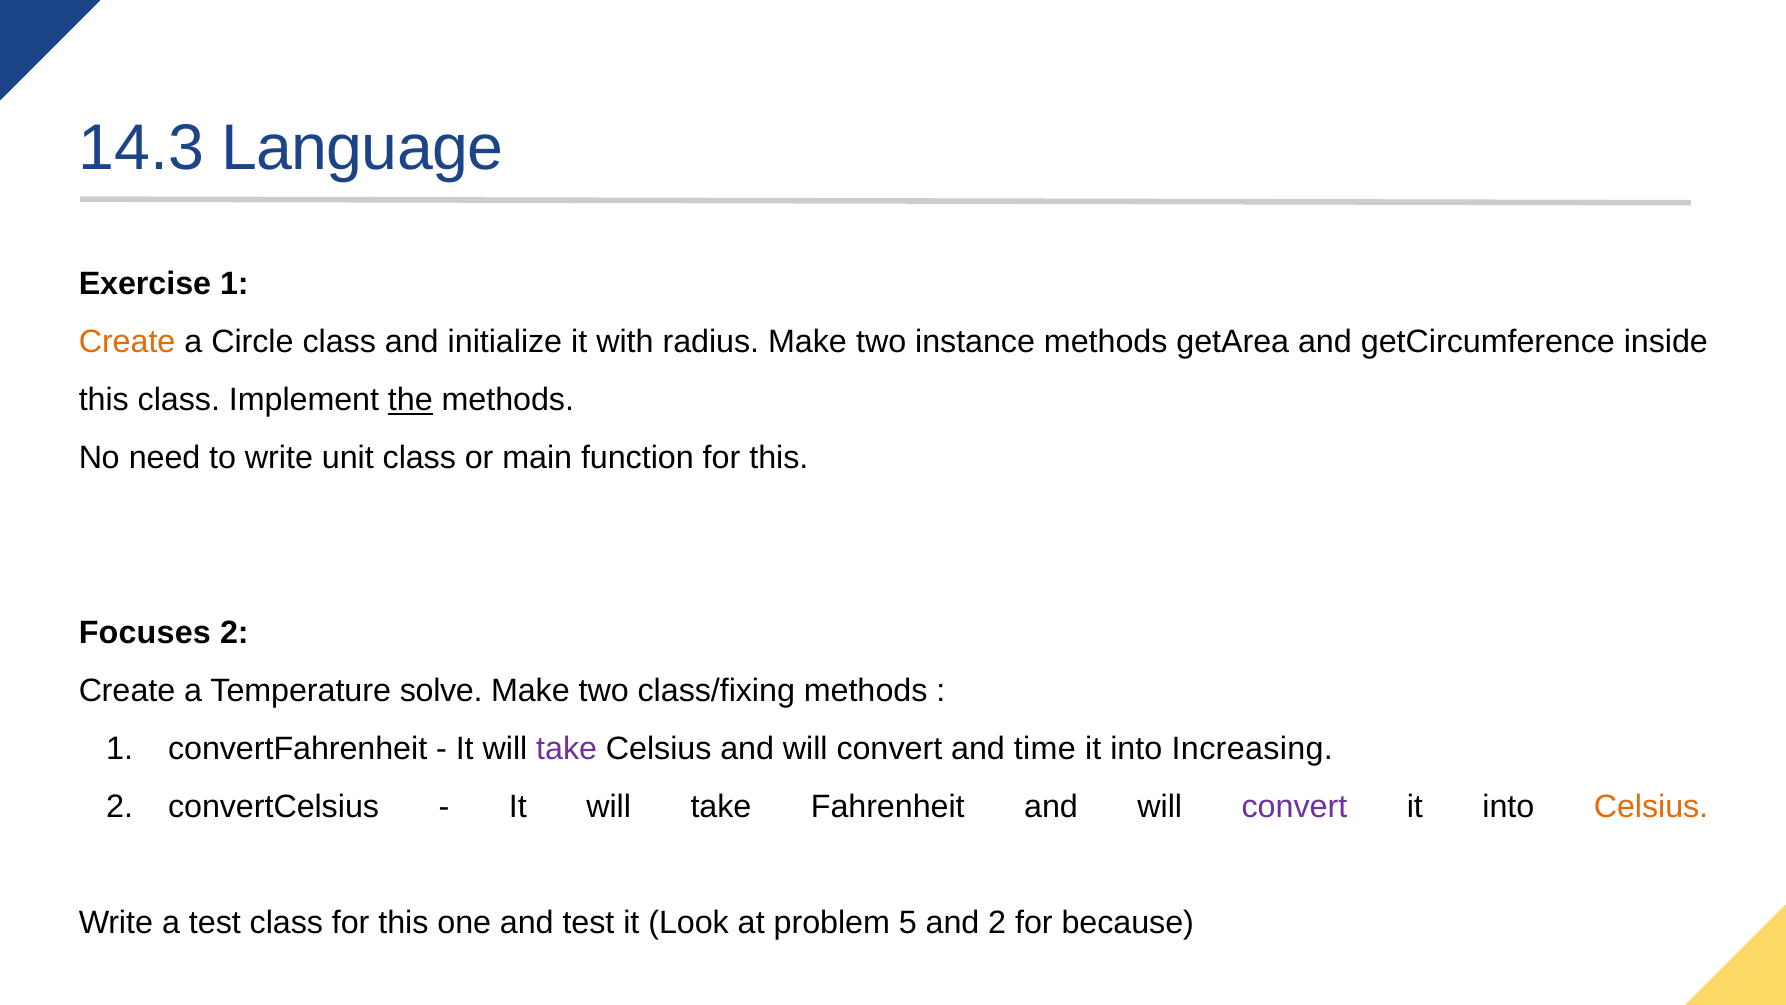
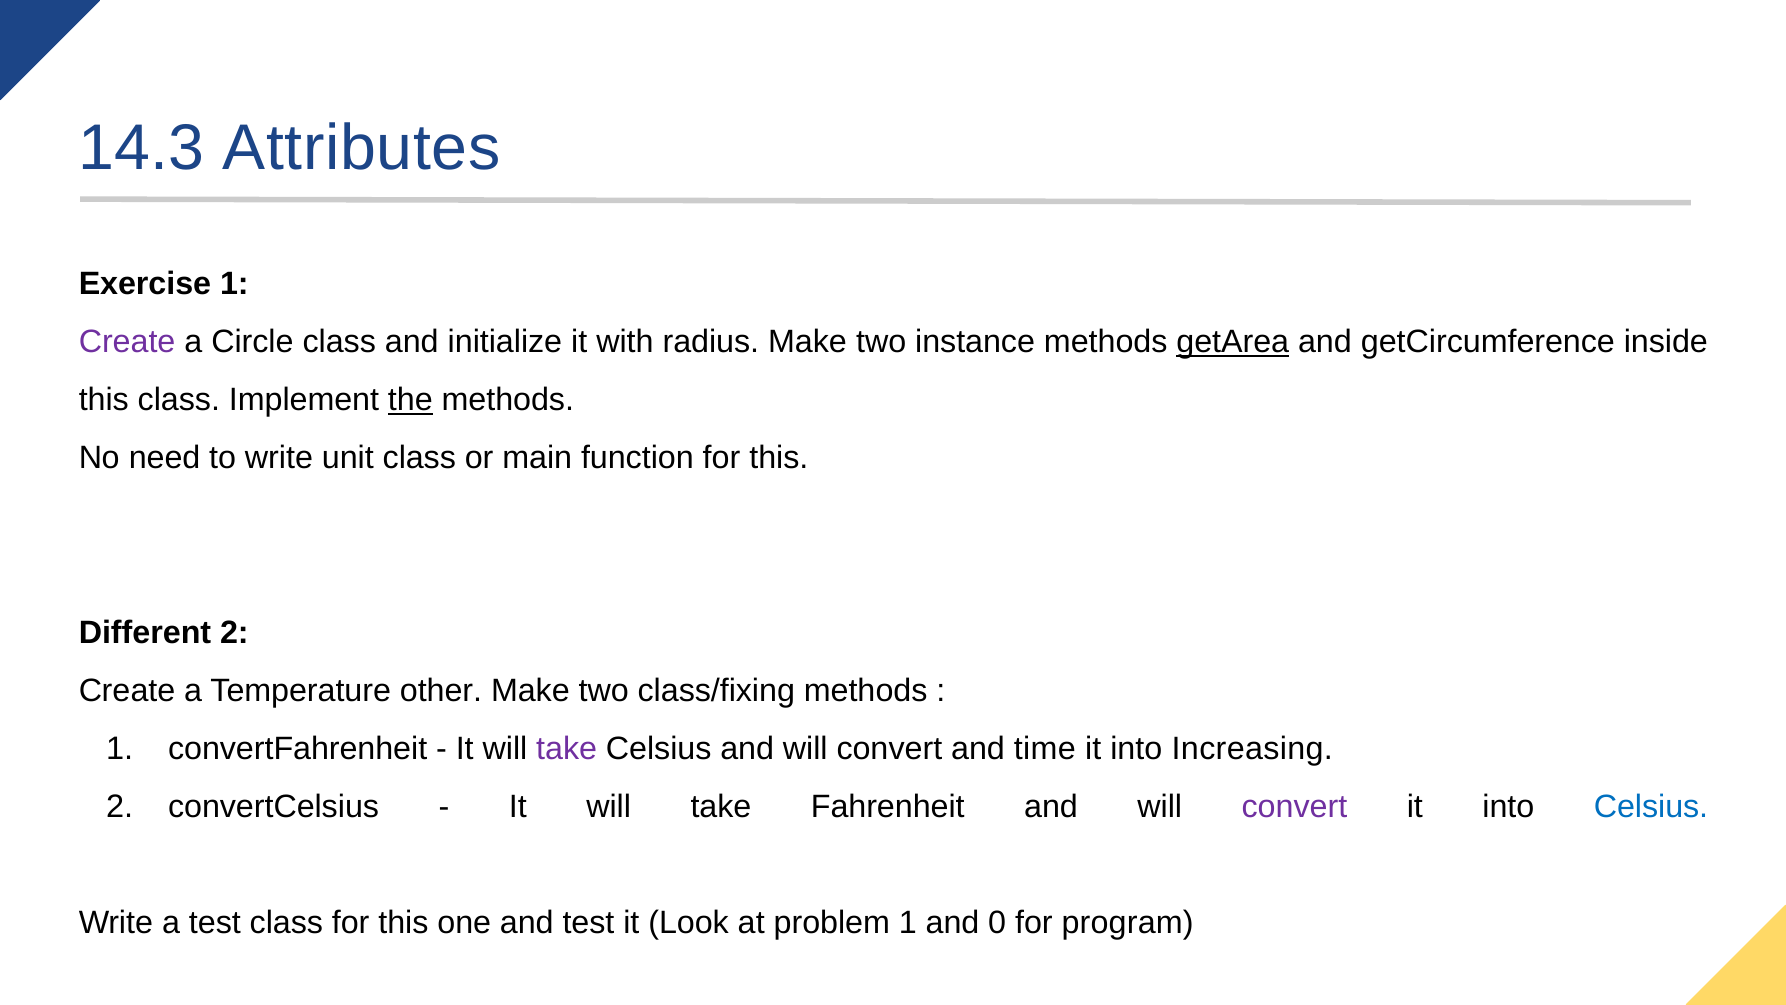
Language: Language -> Attributes (362, 148)
Create colour: orange -> purple (127, 342)
getArea underline: none -> present (1233, 342)
Focuses: Focuses -> Different (145, 632)
solve: solve -> other (441, 690)
Celsius colour: orange -> blue (1651, 807)
problem 5: 5 -> 1 (908, 923)
and 2: 2 -> 0 (997, 923)
because: because -> program (1128, 923)
